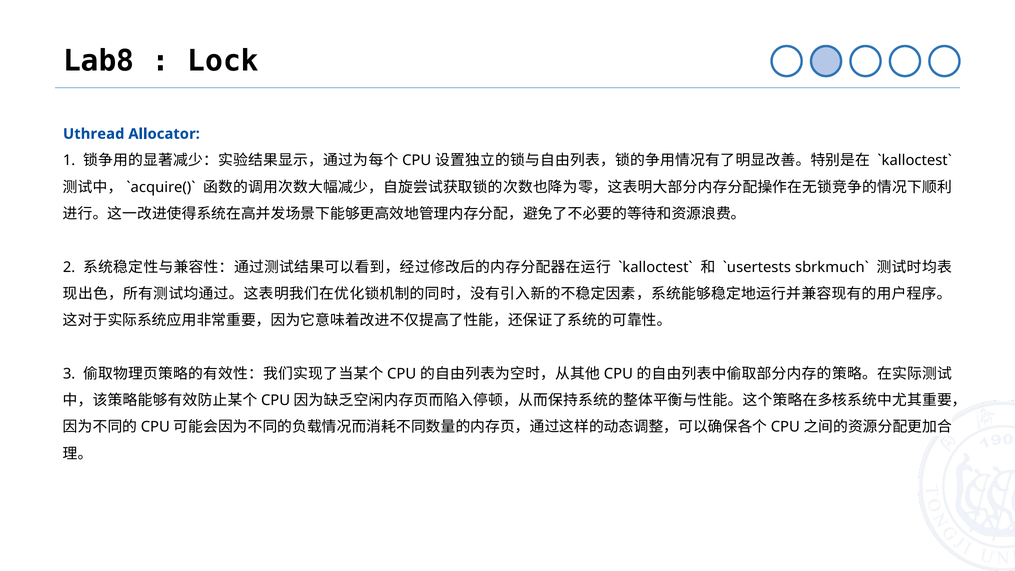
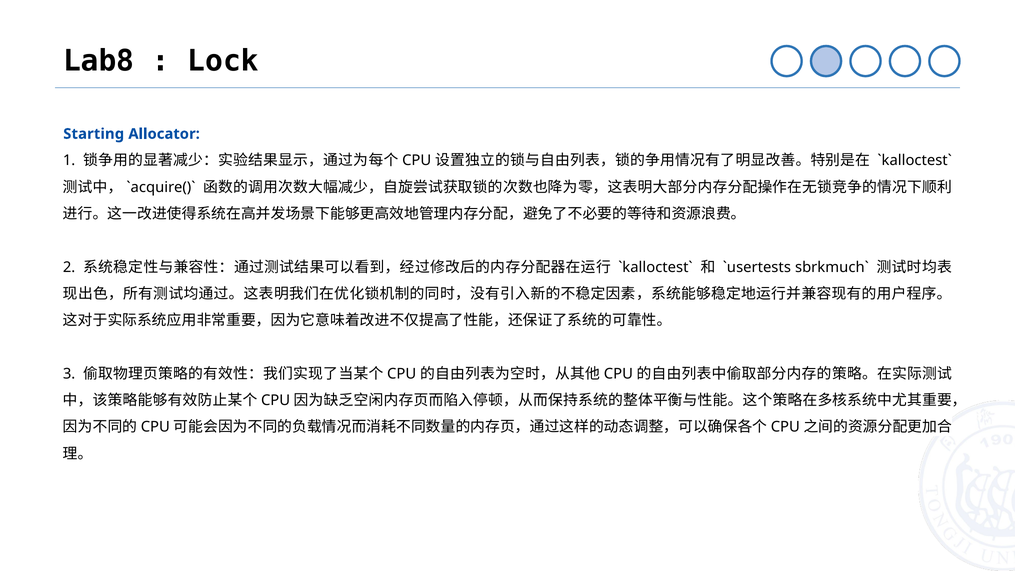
Uthread: Uthread -> Starting (94, 134)
